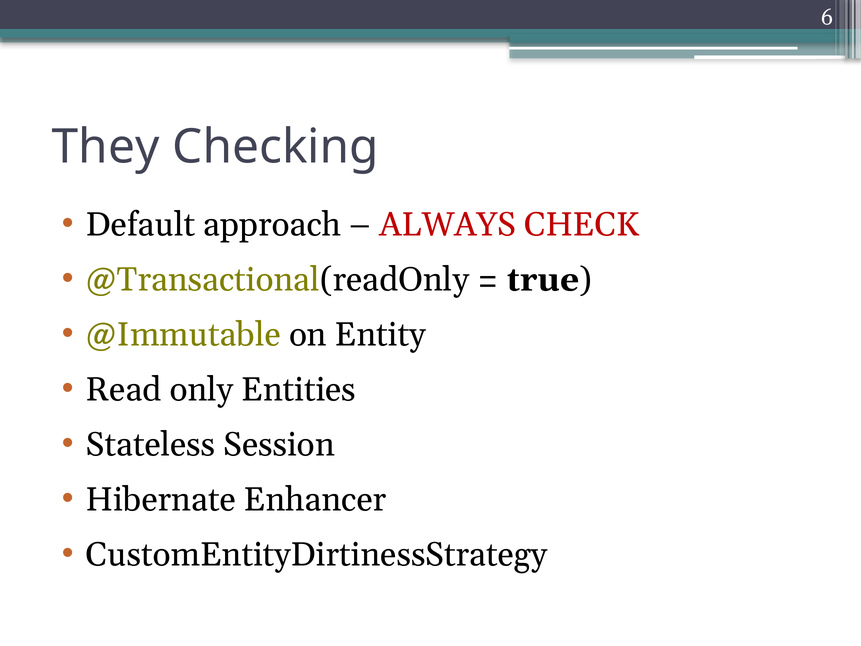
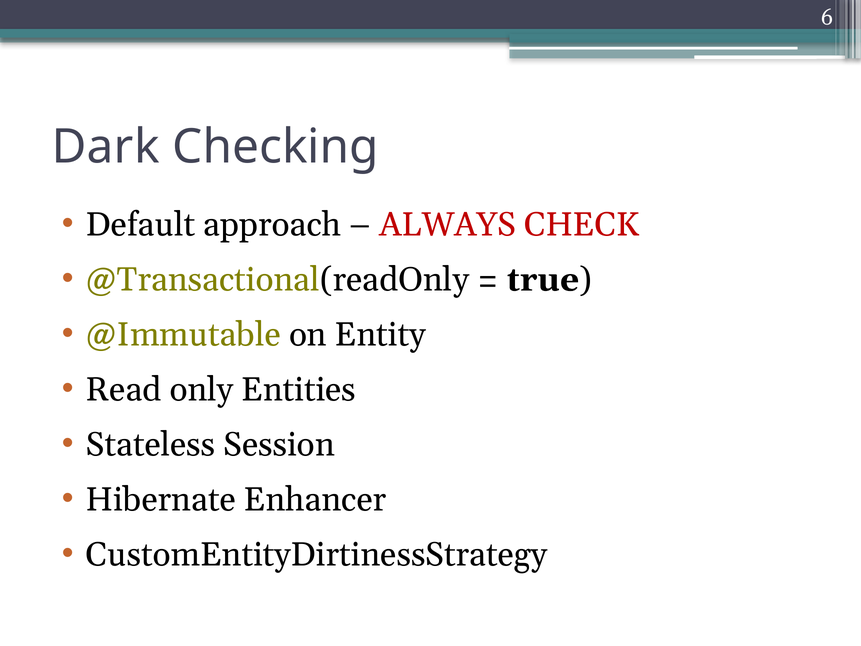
They: They -> Dark (106, 147)
